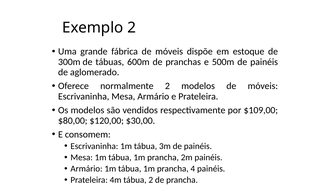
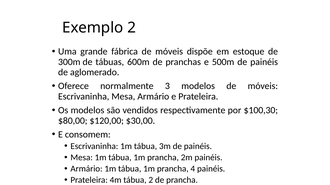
normalmente 2: 2 -> 3 (167, 86)
$109,00: $109,00 -> $100,30 (261, 111)
